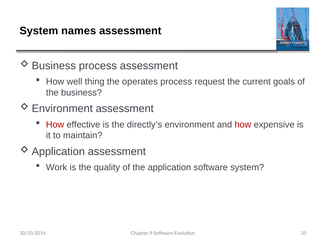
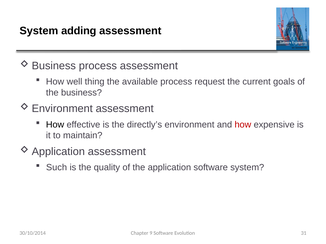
names: names -> adding (79, 31)
operates: operates -> available (140, 82)
How colour: red -> black (55, 125)
Work: Work -> Such (57, 168)
